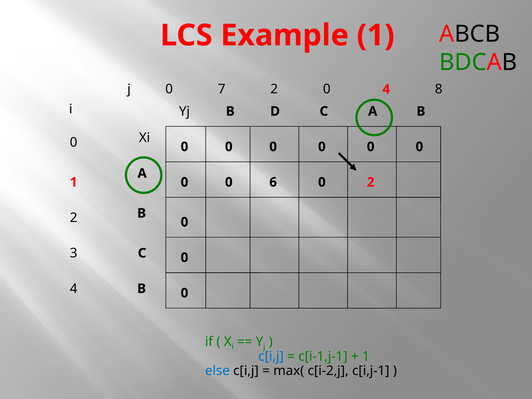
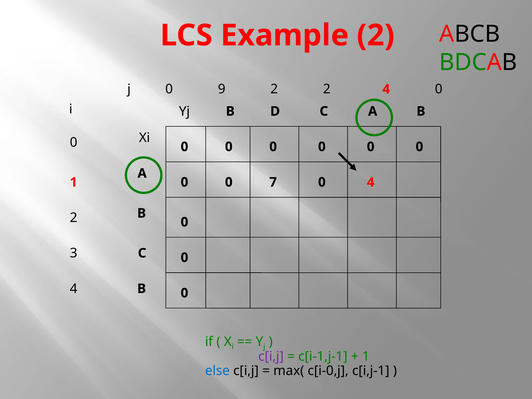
Example 1: 1 -> 2 (376, 35)
7: 7 -> 9 (222, 89)
2 0: 0 -> 2 (327, 89)
4 8: 8 -> 0 (439, 89)
6: 6 -> 7 (273, 182)
0 2: 2 -> 4 (371, 182)
c[i,j colour: blue -> purple (271, 356)
c[i-2,j: c[i-2,j -> c[i-0,j (328, 371)
